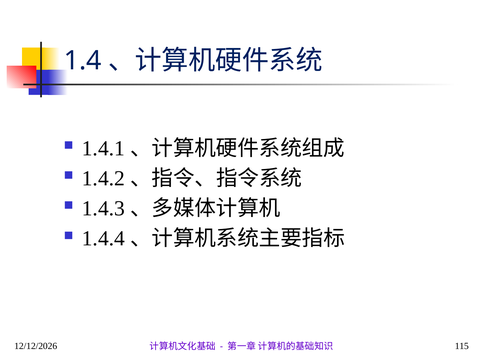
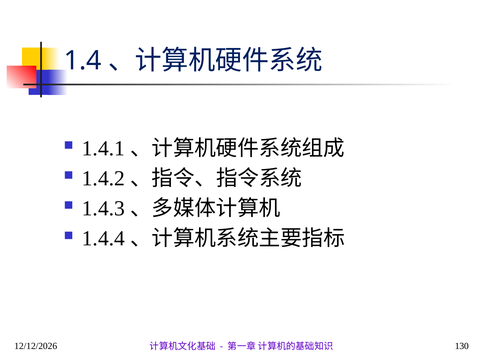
115: 115 -> 130 (462, 346)
